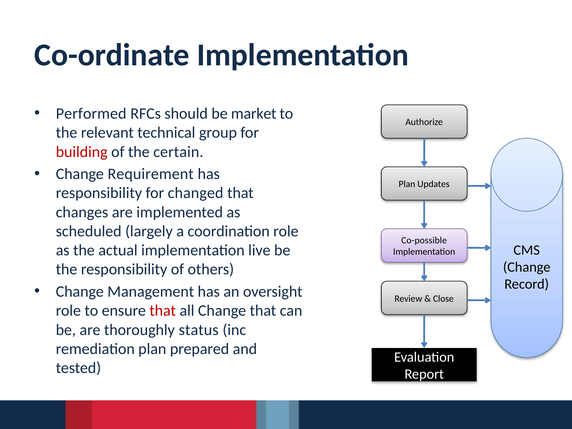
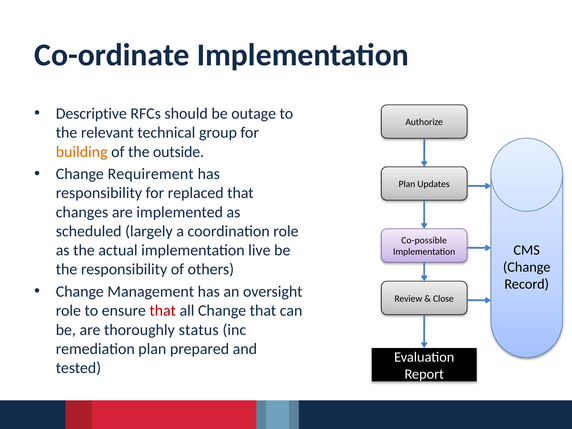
Performed: Performed -> Descriptive (91, 114)
market: market -> outage (254, 114)
building colour: red -> orange (82, 152)
certain: certain -> outside (179, 152)
changed: changed -> replaced (196, 193)
